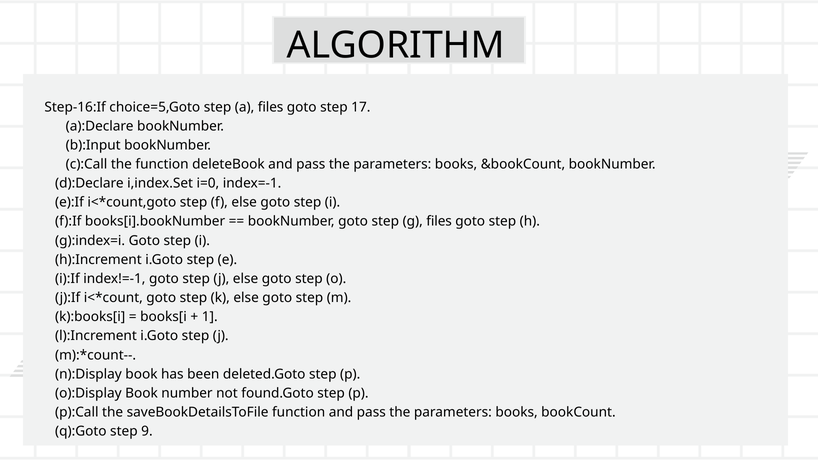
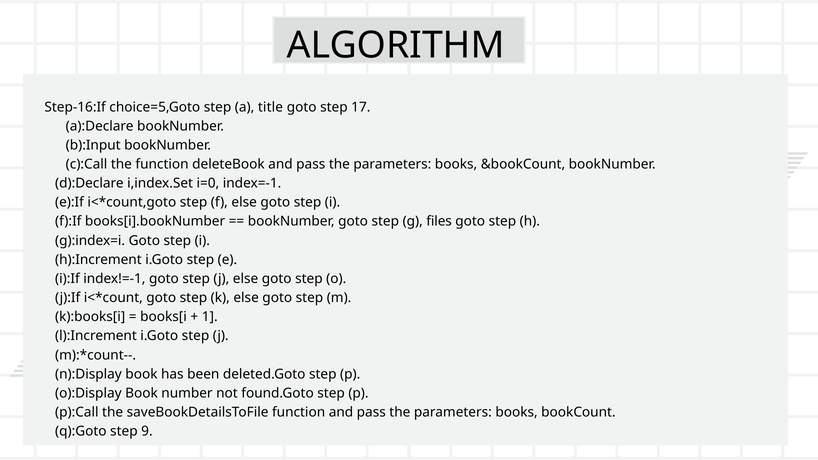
a files: files -> title (271, 107)
